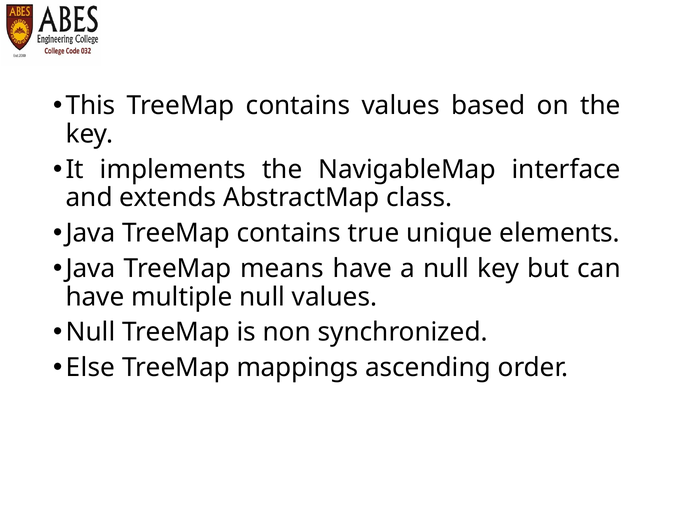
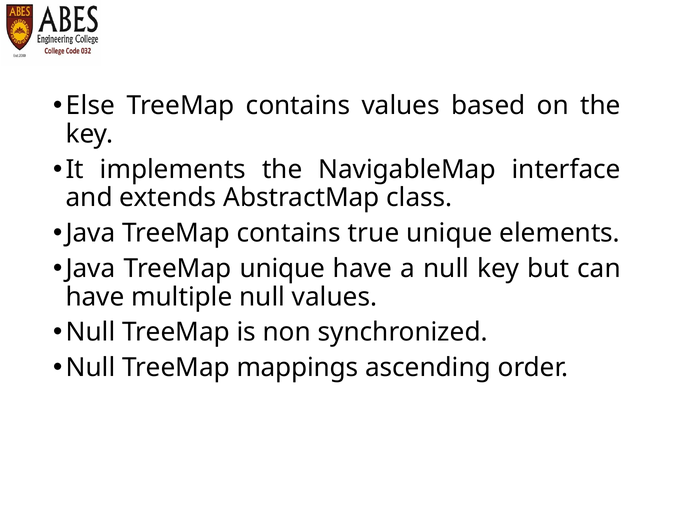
This: This -> Else (90, 106)
TreeMap means: means -> unique (282, 268)
Else: Else -> Null (91, 367)
